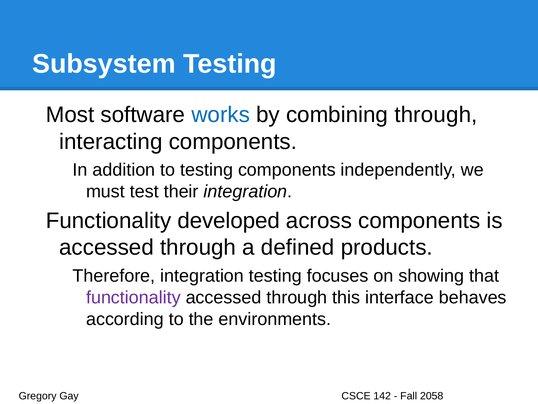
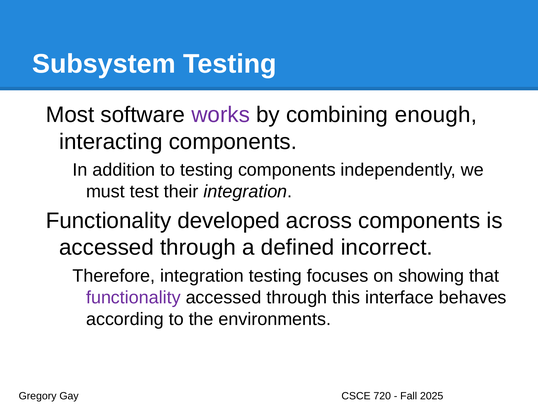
works colour: blue -> purple (221, 115)
combining through: through -> enough (436, 115)
products: products -> incorrect (387, 247)
142: 142 -> 720 (382, 396)
2058: 2058 -> 2025 (432, 396)
